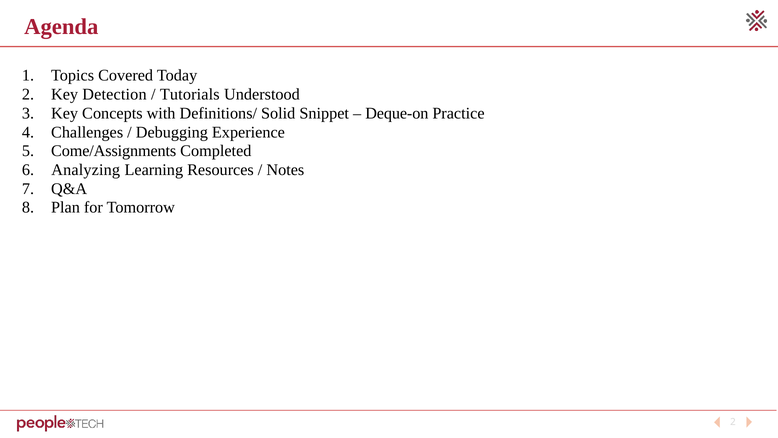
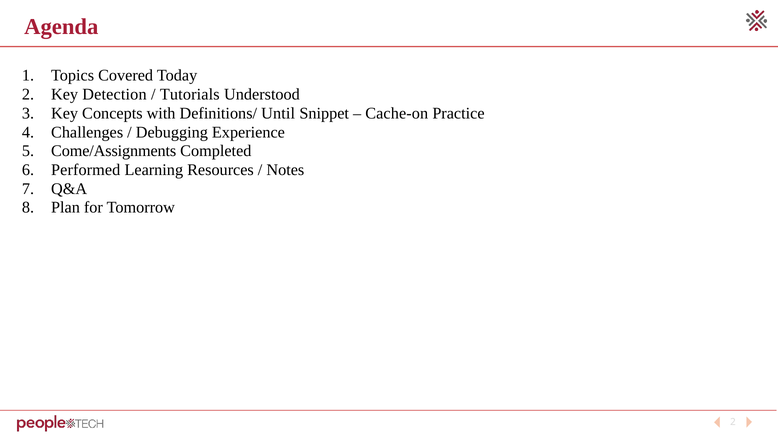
Solid: Solid -> Until (278, 113)
Deque-on: Deque-on -> Cache-on (397, 113)
Analyzing: Analyzing -> Performed (86, 170)
